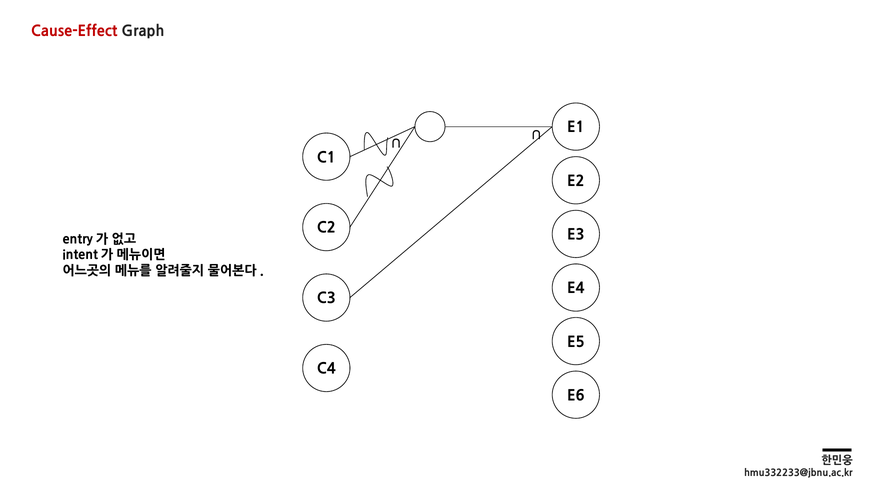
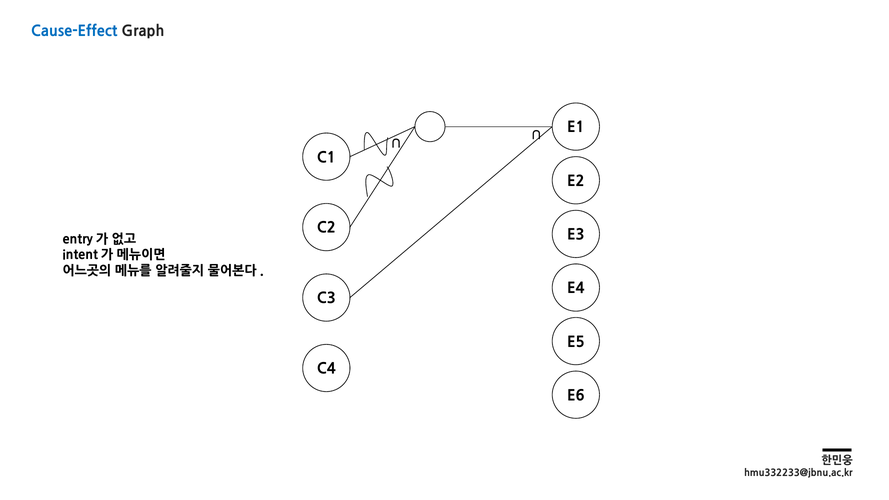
Cause-Effect colour: red -> blue (74, 32)
